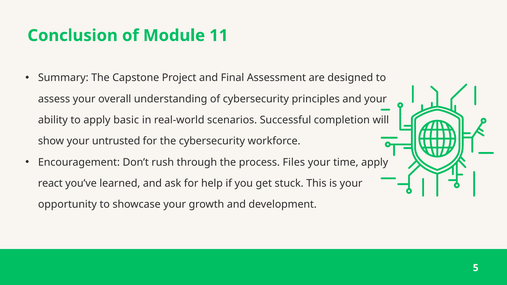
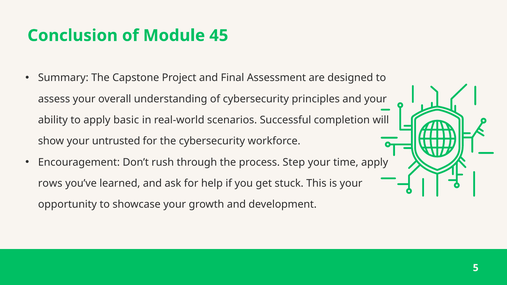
11: 11 -> 45 (219, 36)
Files: Files -> Step (294, 162)
react: react -> rows (50, 183)
